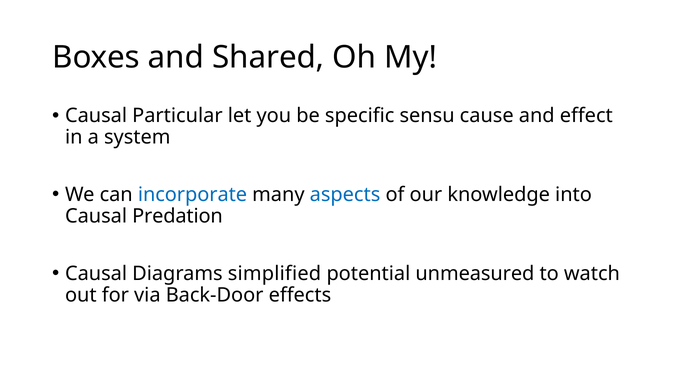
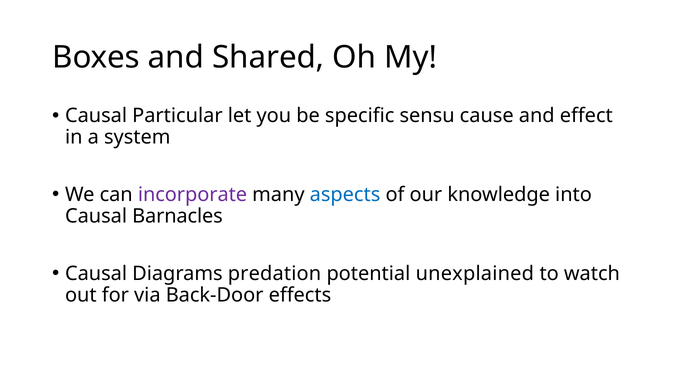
incorporate colour: blue -> purple (193, 195)
Predation: Predation -> Barnacles (177, 216)
simplified: simplified -> predation (274, 274)
unmeasured: unmeasured -> unexplained (475, 274)
